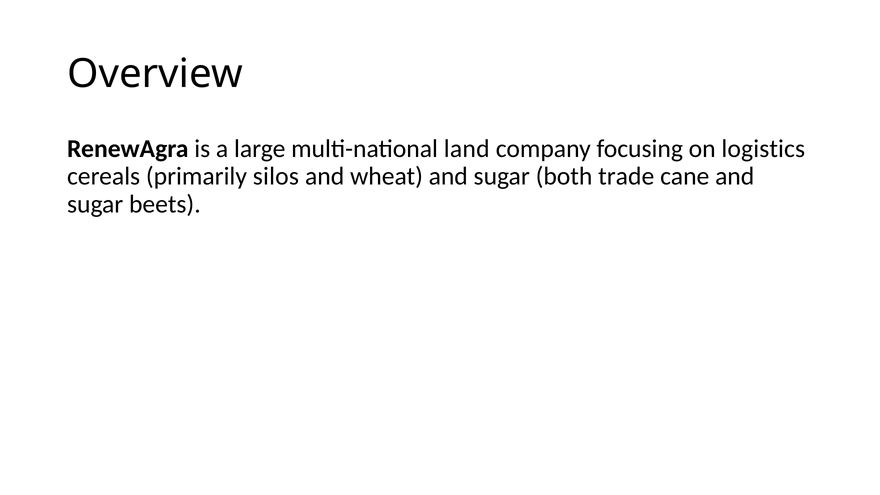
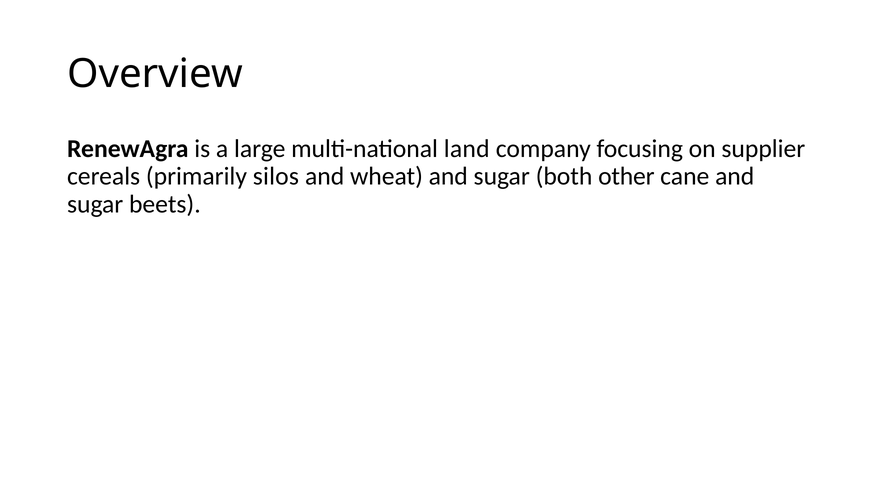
logistics: logistics -> supplier (763, 149)
trade: trade -> other (626, 177)
